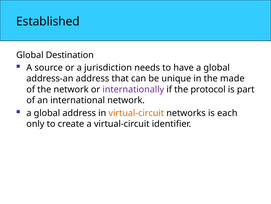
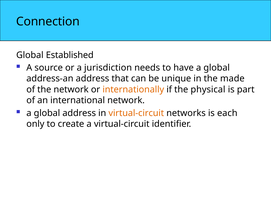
Established: Established -> Connection (48, 21)
Destination: Destination -> Established (70, 55)
internationally colour: purple -> orange (133, 89)
protocol: protocol -> physical (208, 89)
